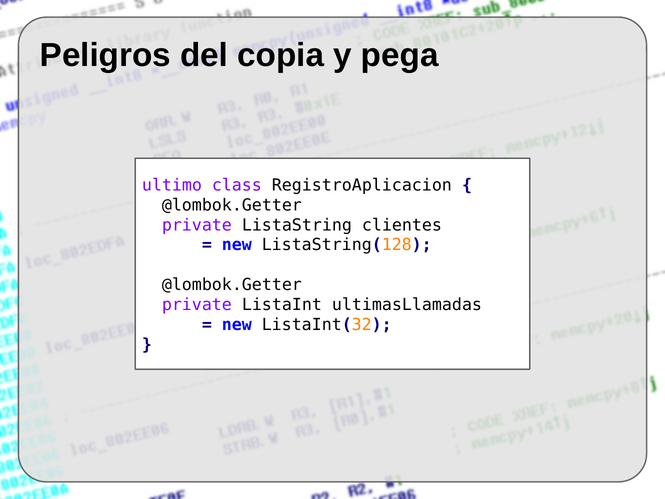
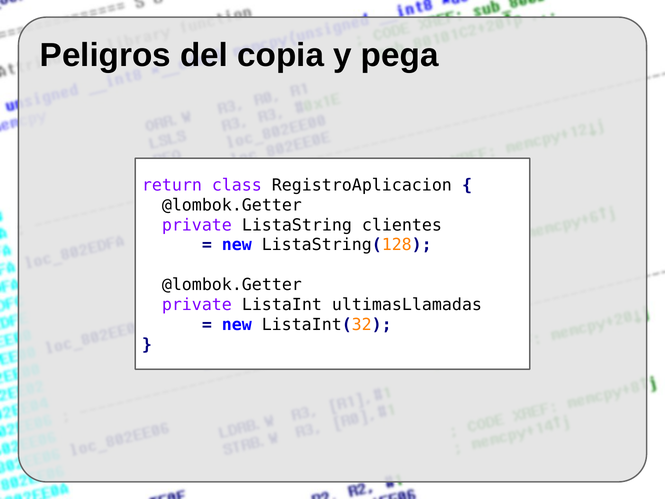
ultimo: ultimo -> return (172, 185)
